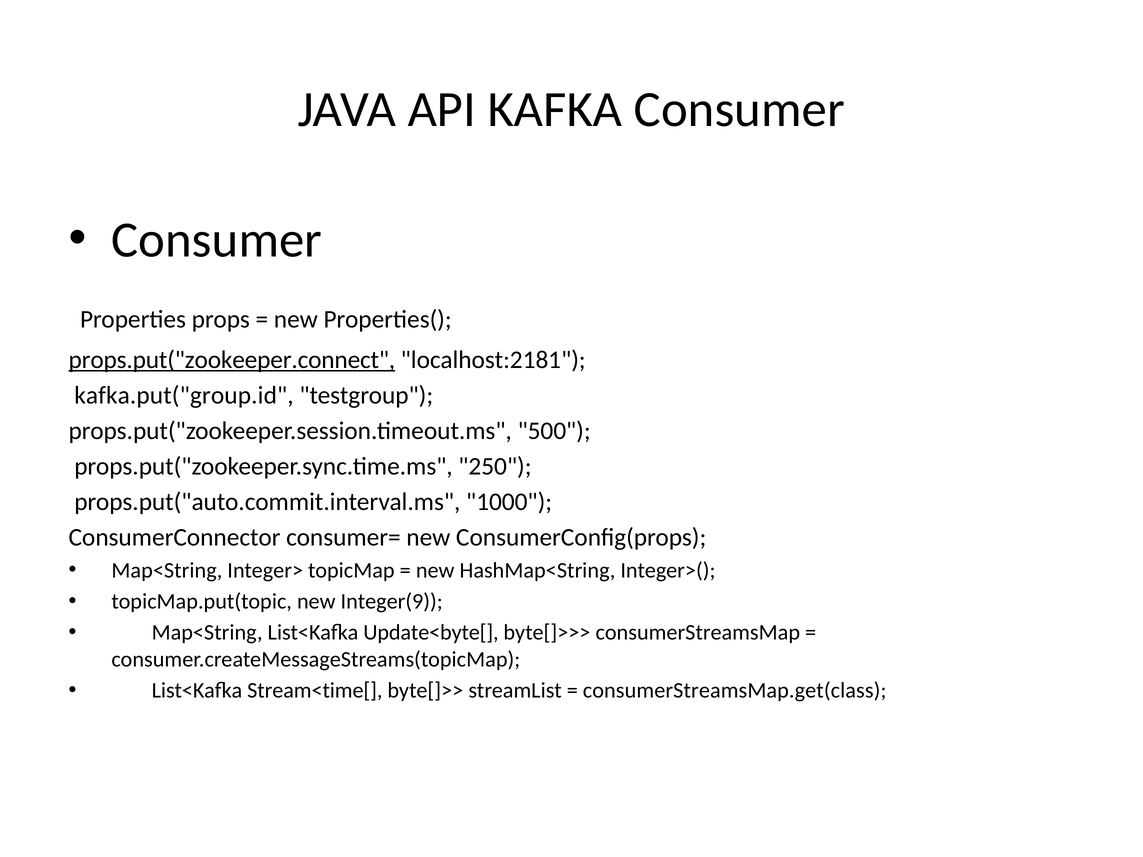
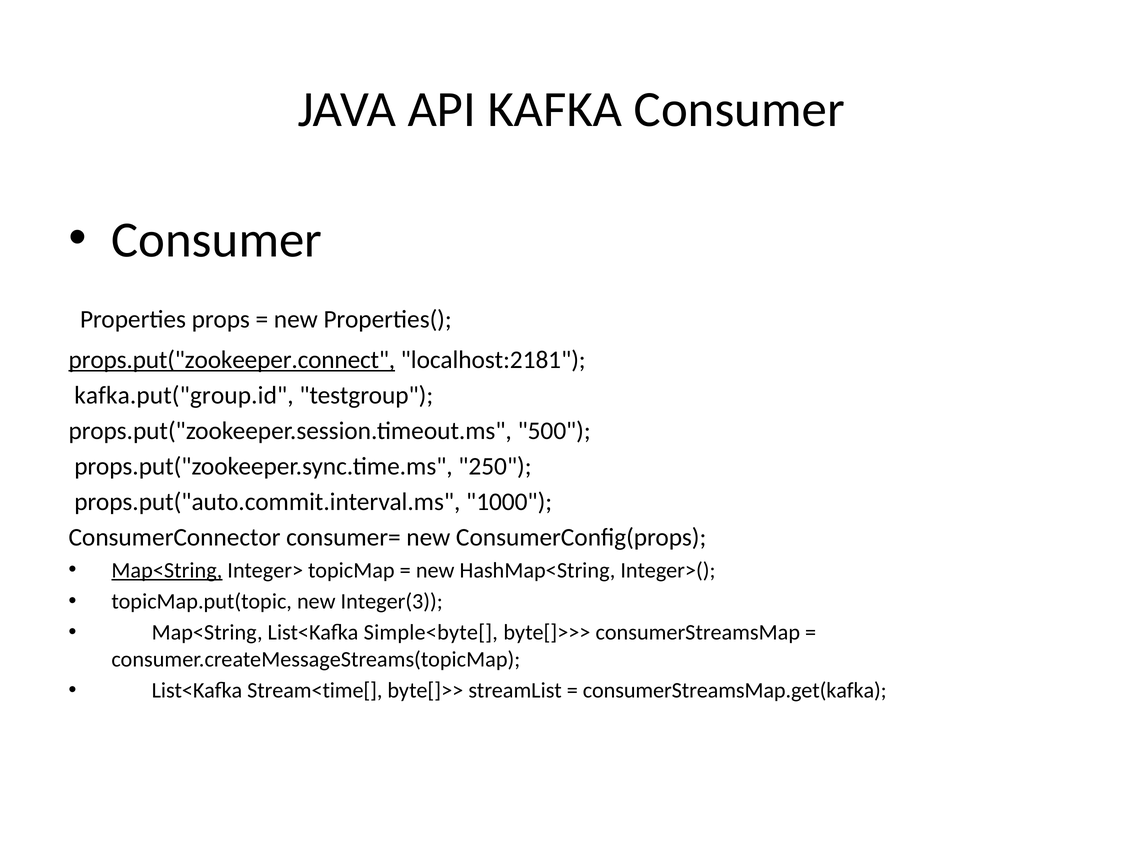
Map<String underline: none -> present (167, 570)
Integer(9: Integer(9 -> Integer(3 (392, 602)
Update<byte[: Update<byte[ -> Simple<byte[ (431, 633)
consumerStreamsMap.get(class: consumerStreamsMap.get(class -> consumerStreamsMap.get(kafka (735, 691)
